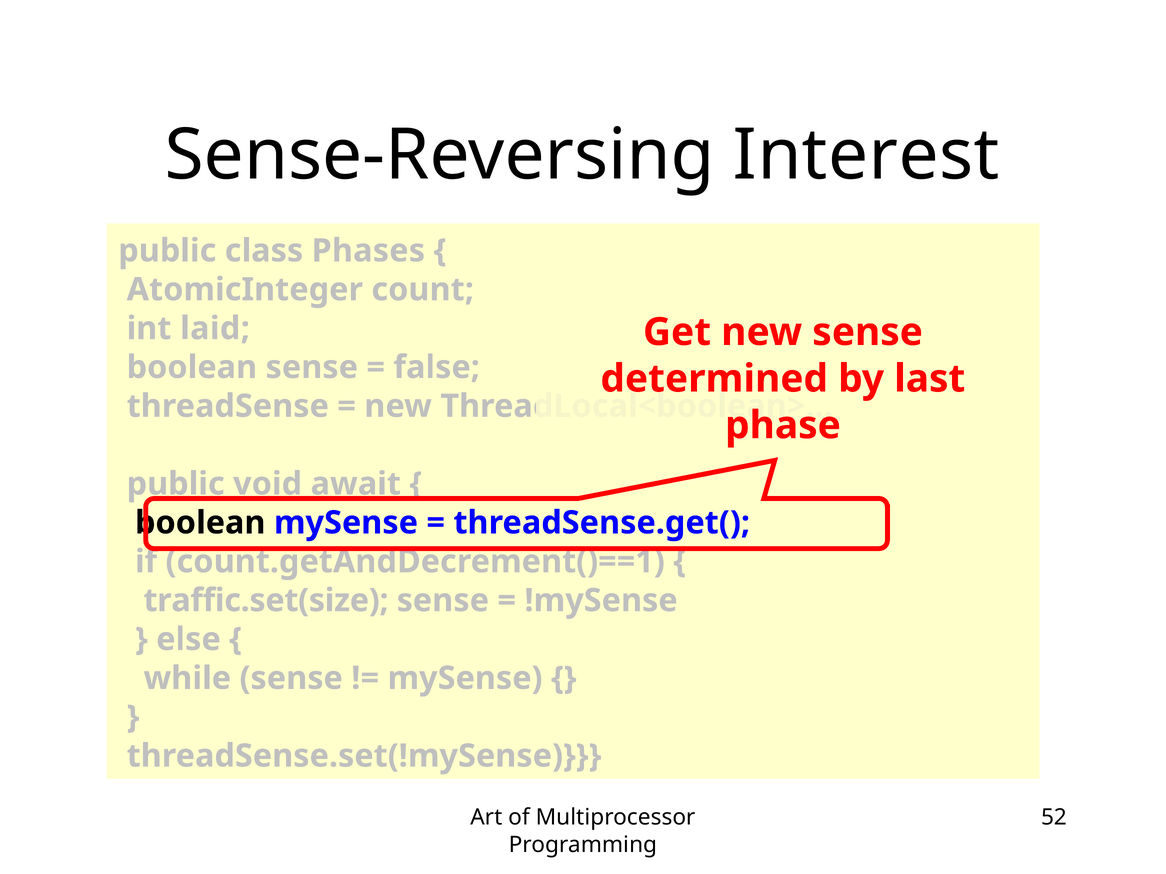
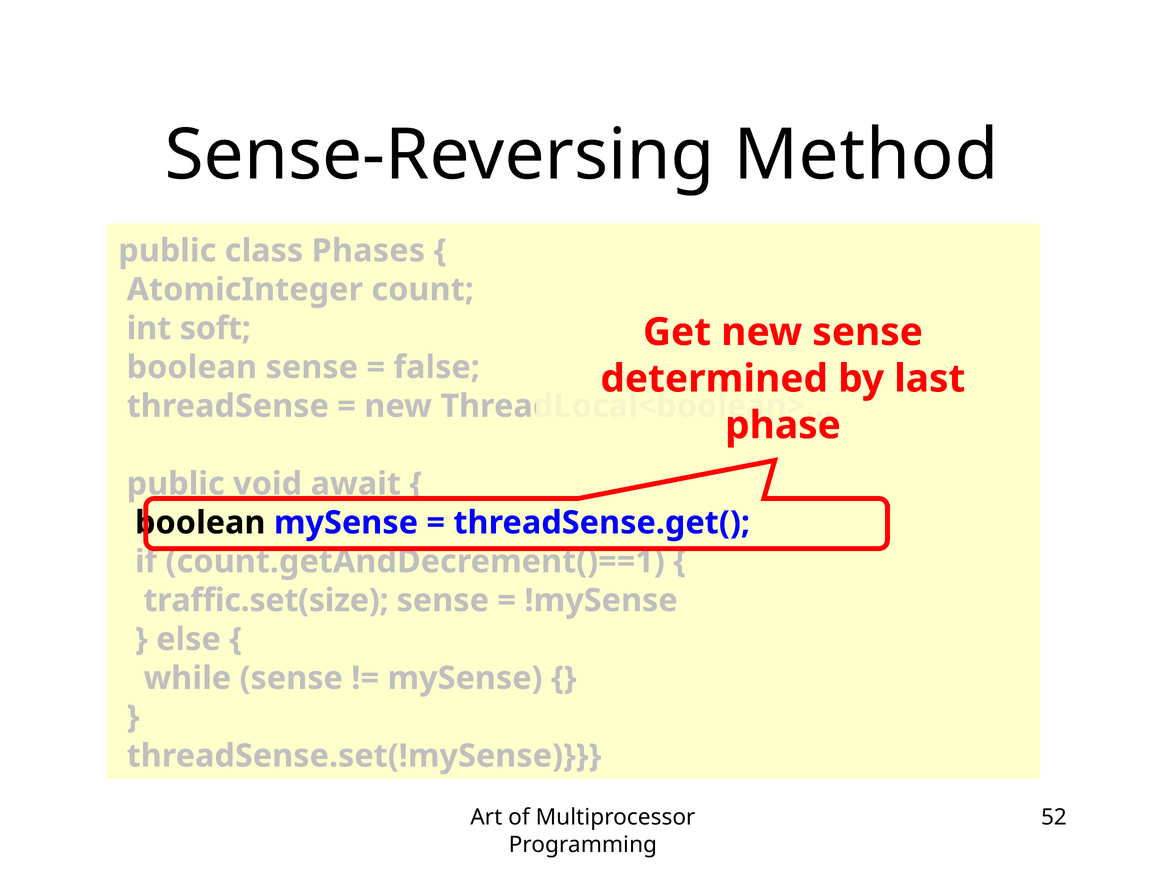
Interest: Interest -> Method (866, 156)
laid: laid -> soft (215, 329)
